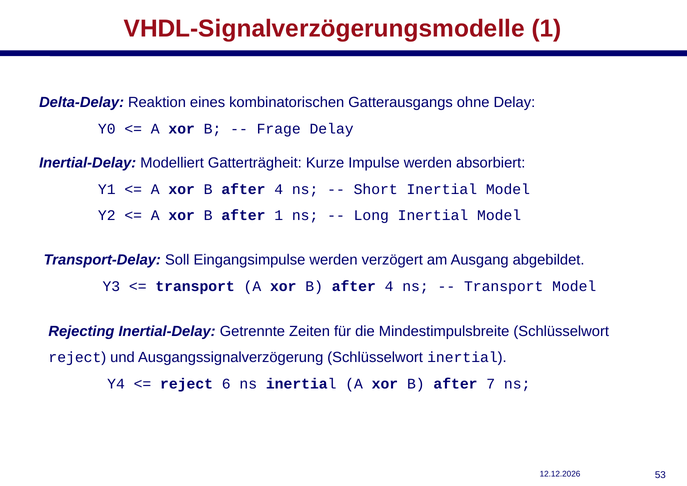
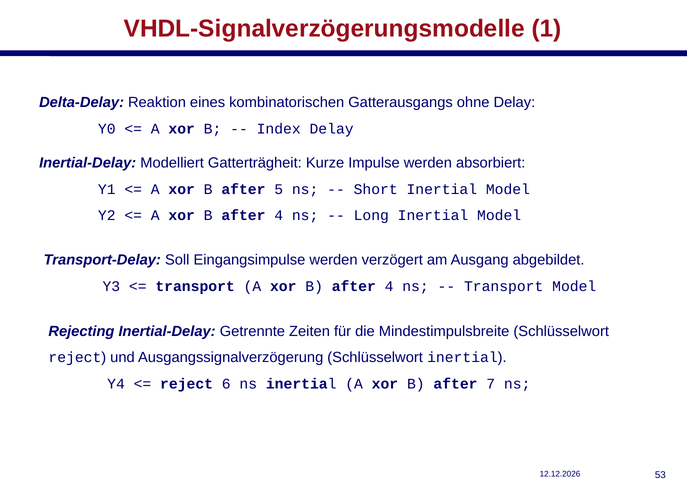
Frage: Frage -> Index (279, 129)
4: 4 -> 5 (279, 189)
1: 1 -> 4 (279, 216)
